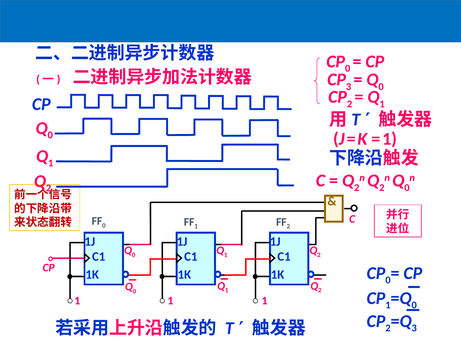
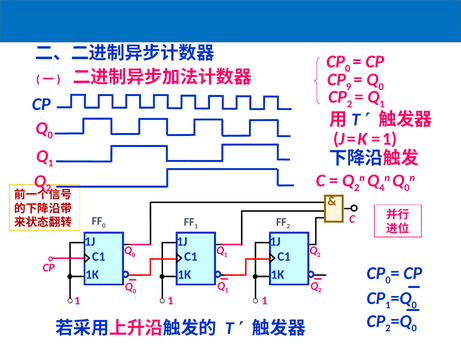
CP 3: 3 -> 9 (349, 87)
2: 2 -> 4 (382, 187)
3: 3 -> 0 (414, 328)
